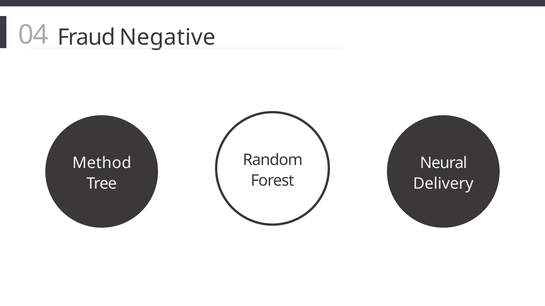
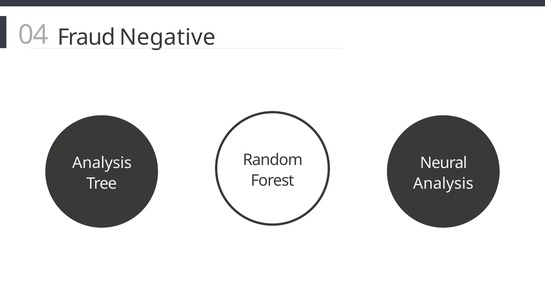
Method: Method -> Analysis (102, 163)
Delivery: Delivery -> Analysis (443, 184)
